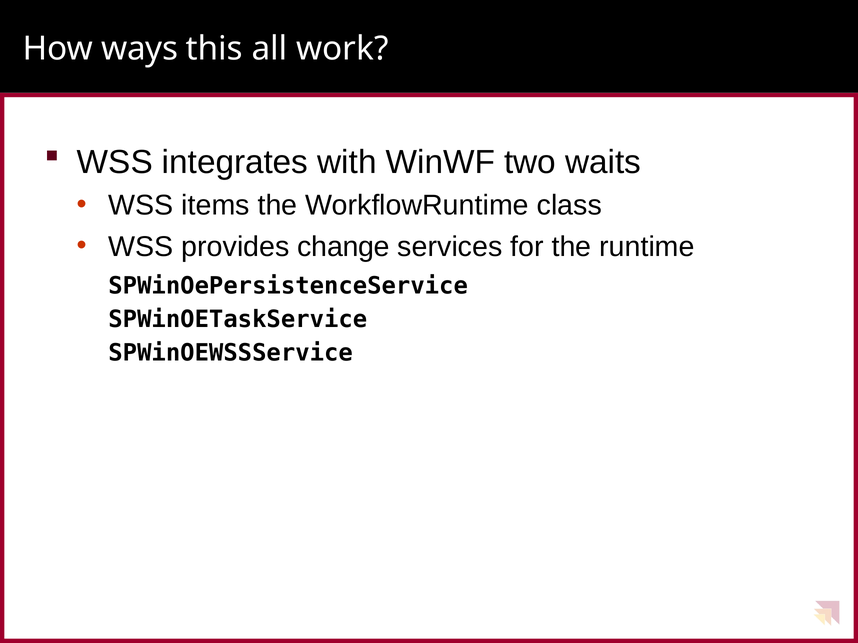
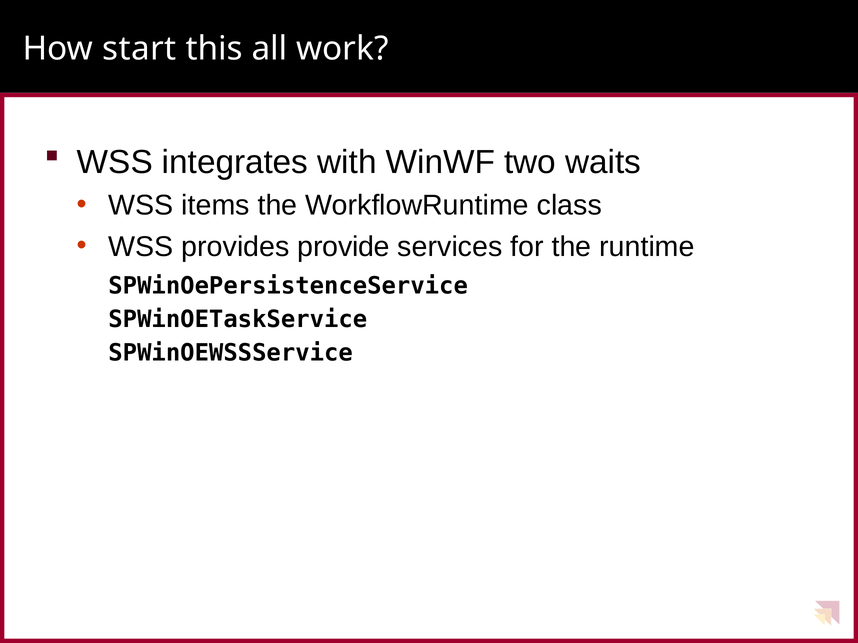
ways: ways -> start (139, 49)
change: change -> provide (344, 247)
